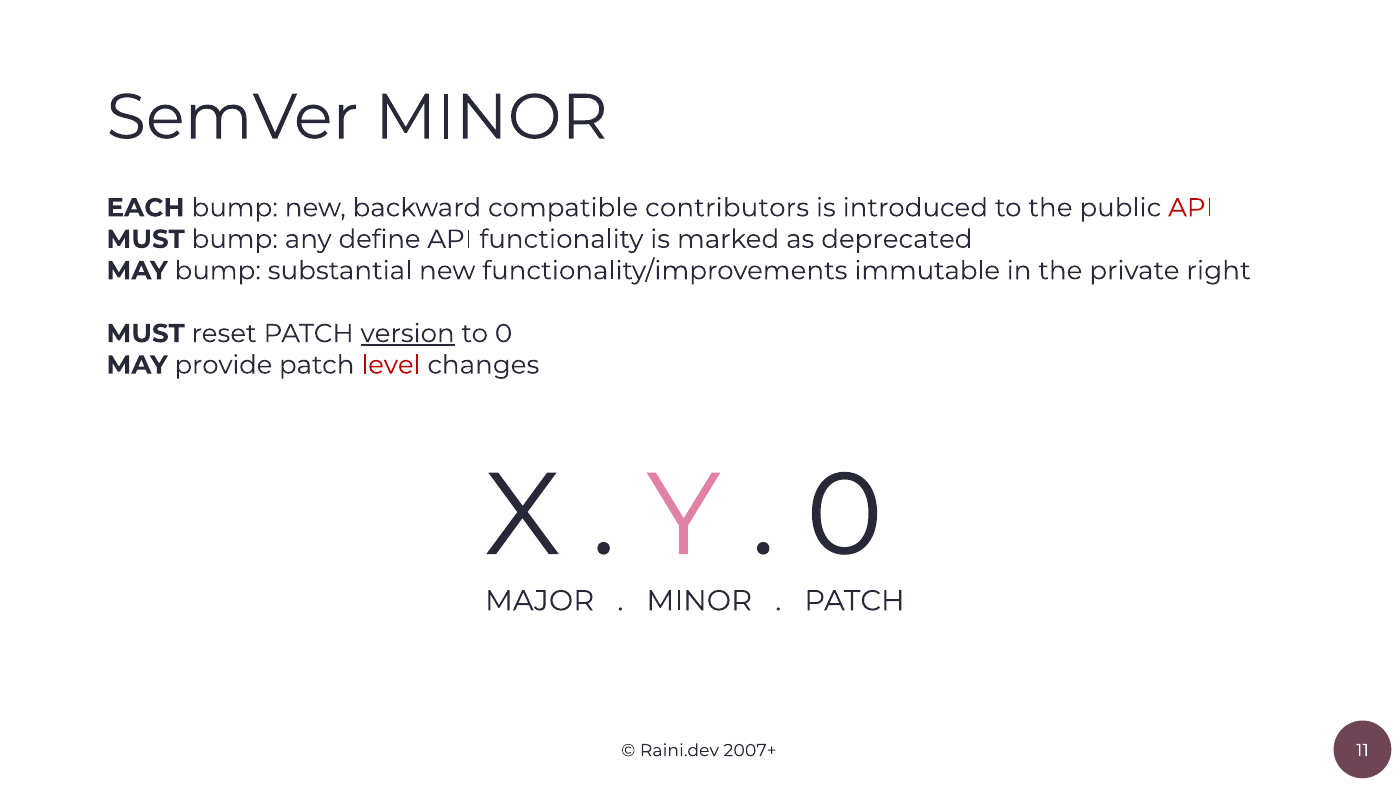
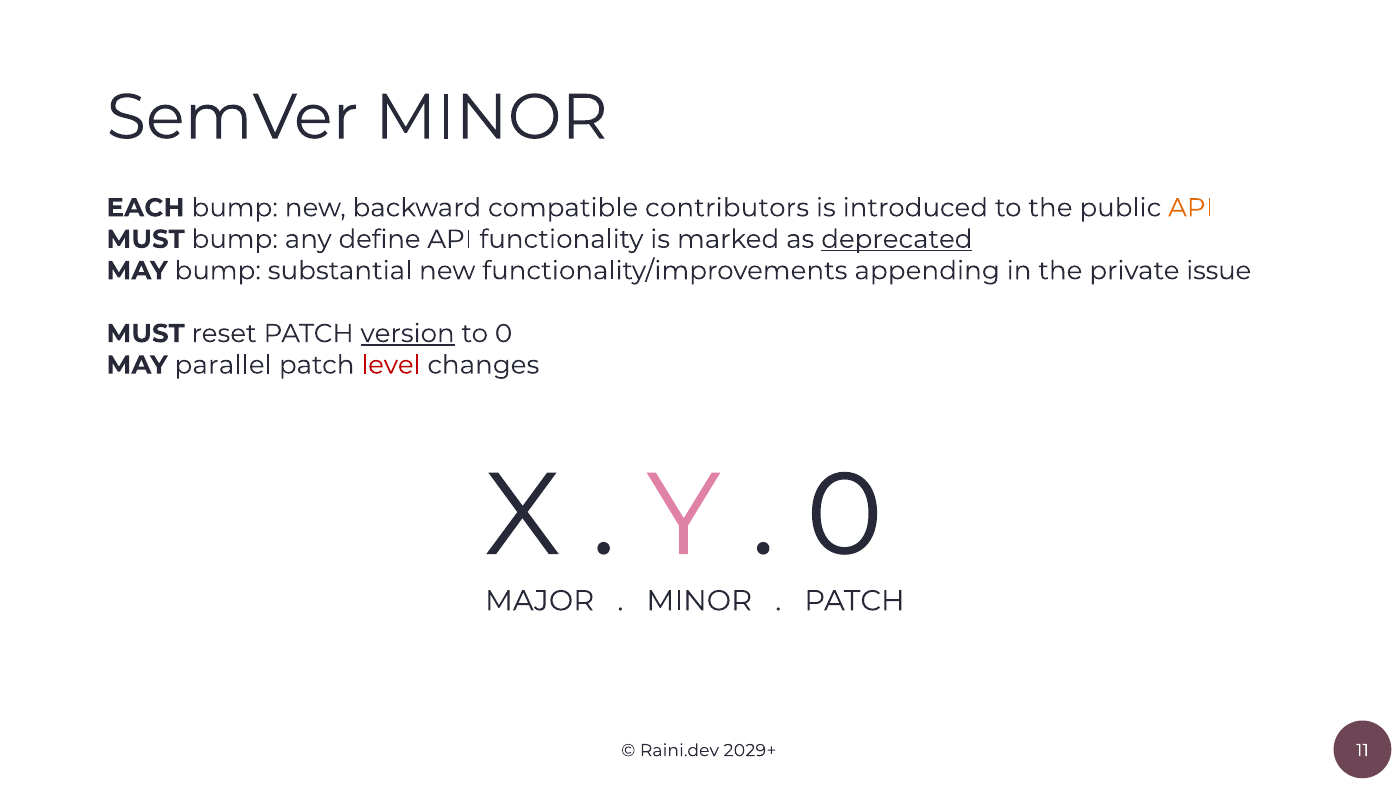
API colour: red -> orange (1191, 208)
deprecated underline: none -> present (897, 239)
immutable: immutable -> appending (927, 271)
right: right -> issue (1219, 271)
provide: provide -> parallel (223, 365)
2007+: 2007+ -> 2029+ (750, 751)
